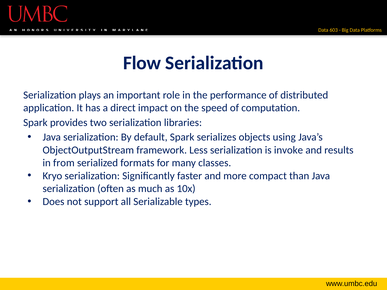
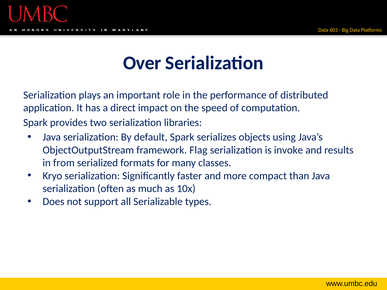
Flow: Flow -> Over (142, 63)
Less: Less -> Flag (198, 150)
